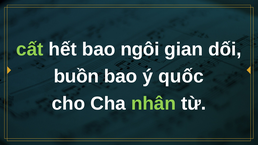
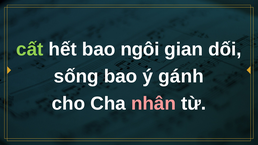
buồn: buồn -> sống (76, 76)
quốc: quốc -> gánh (181, 76)
nhân colour: light green -> pink (153, 104)
